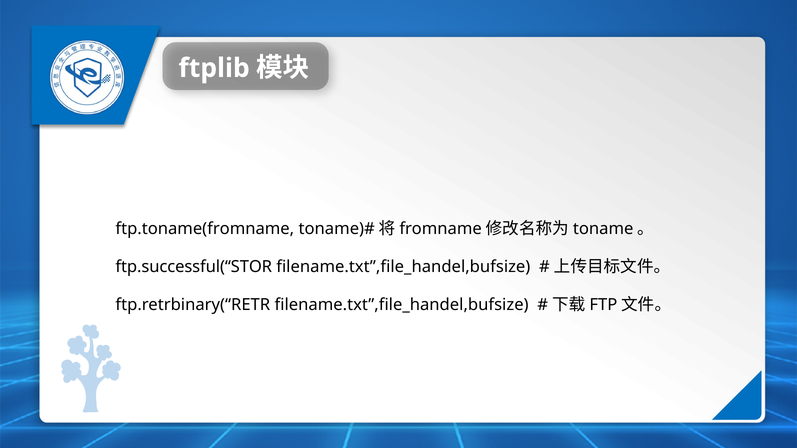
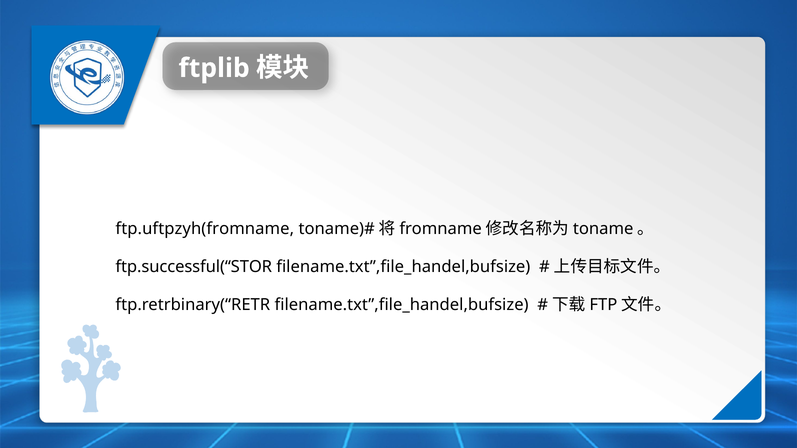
ftp.toname(fromname: ftp.toname(fromname -> ftp.uftpzyh(fromname (205, 229)
